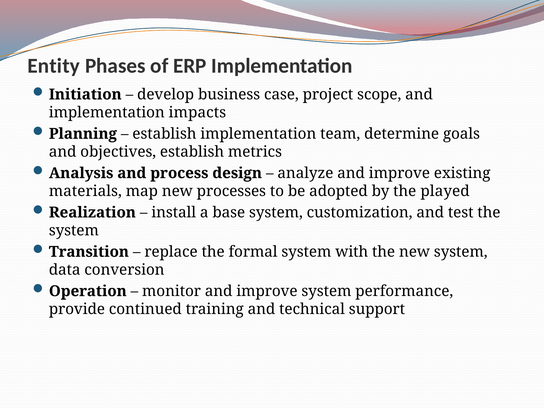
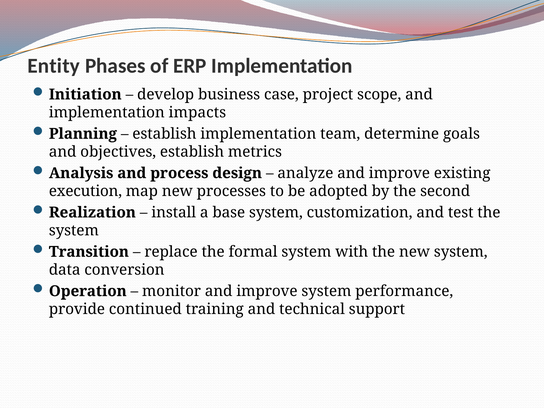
materials: materials -> execution (85, 191)
played: played -> second (445, 191)
